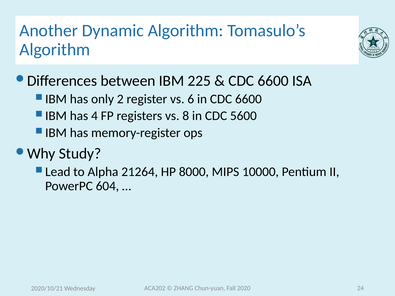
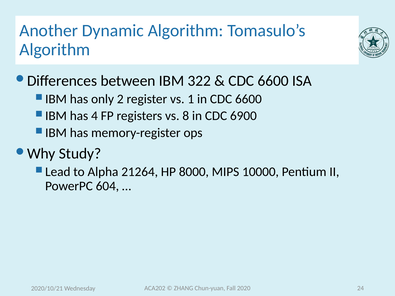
225: 225 -> 322 (199, 81)
6: 6 -> 1 (191, 99)
5600: 5600 -> 6900 (243, 116)
